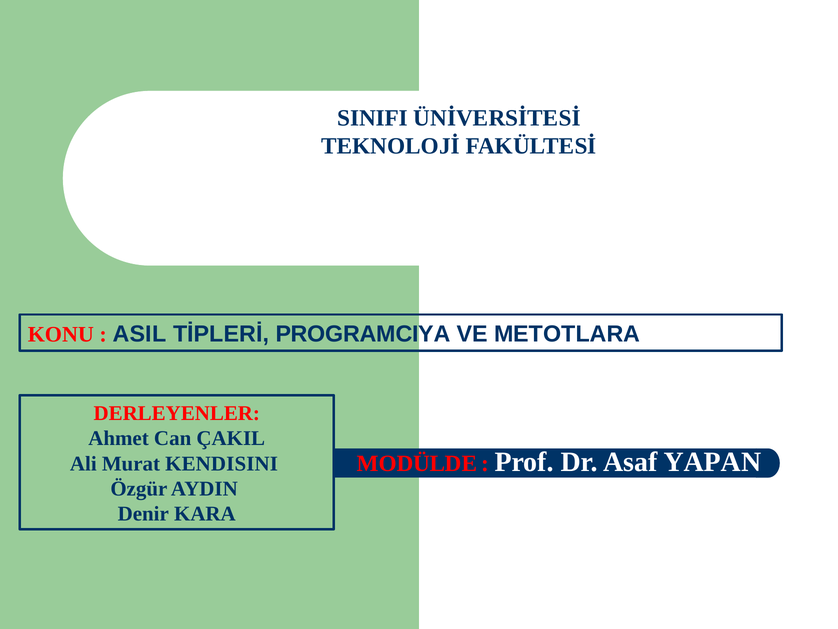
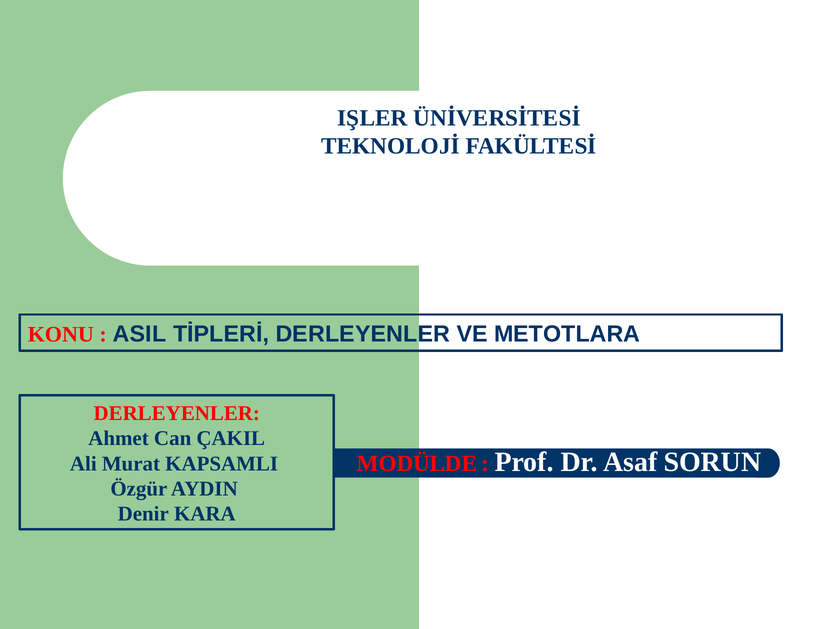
SINIFI: SINIFI -> IŞLER (372, 118)
TİPLERİ PROGRAMCIYA: PROGRAMCIYA -> DERLEYENLER (363, 334)
YAPAN: YAPAN -> SORUN (712, 461)
KENDISINI: KENDISINI -> KAPSAMLI (222, 463)
